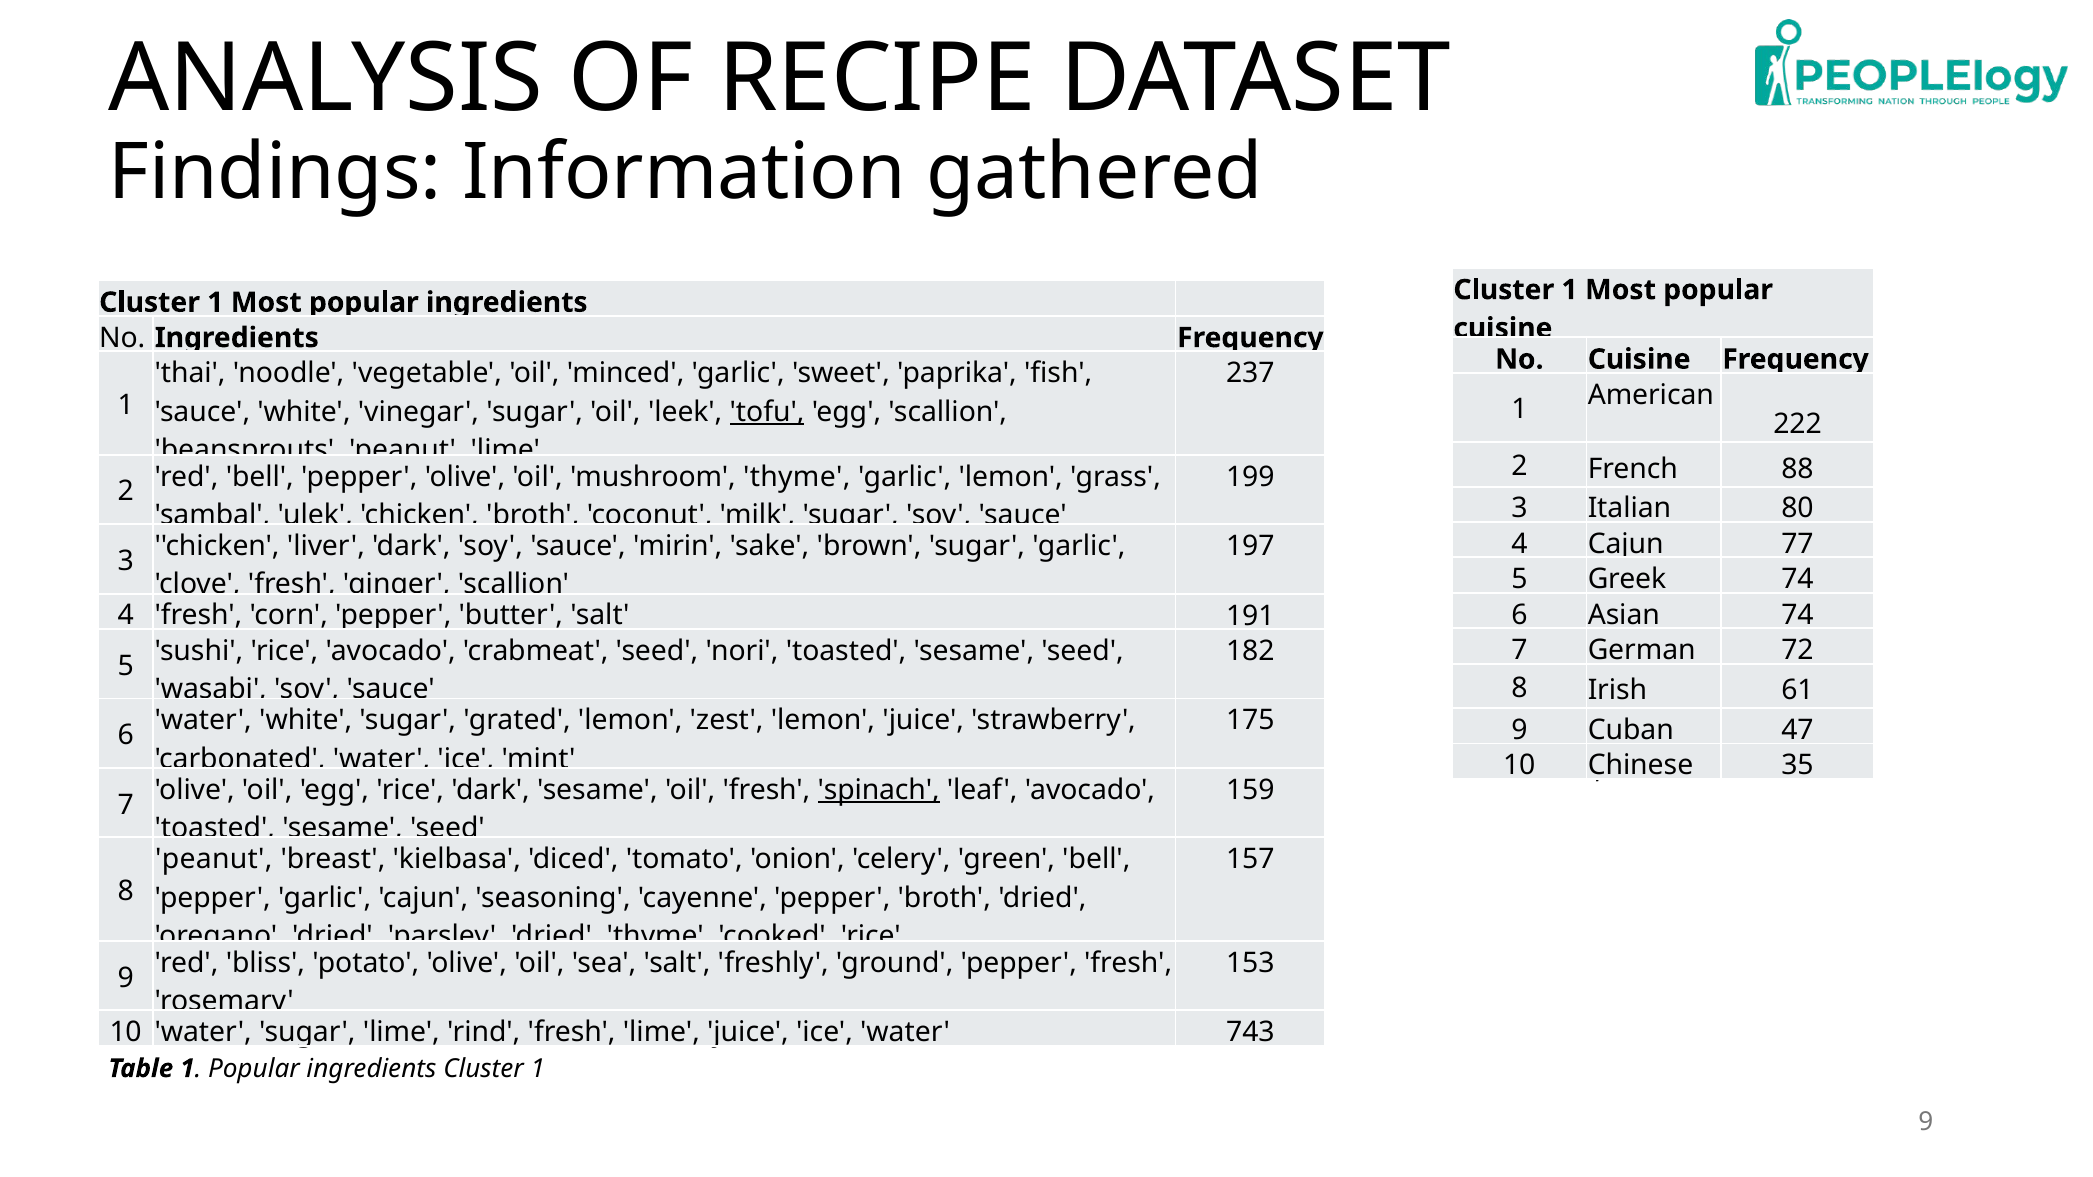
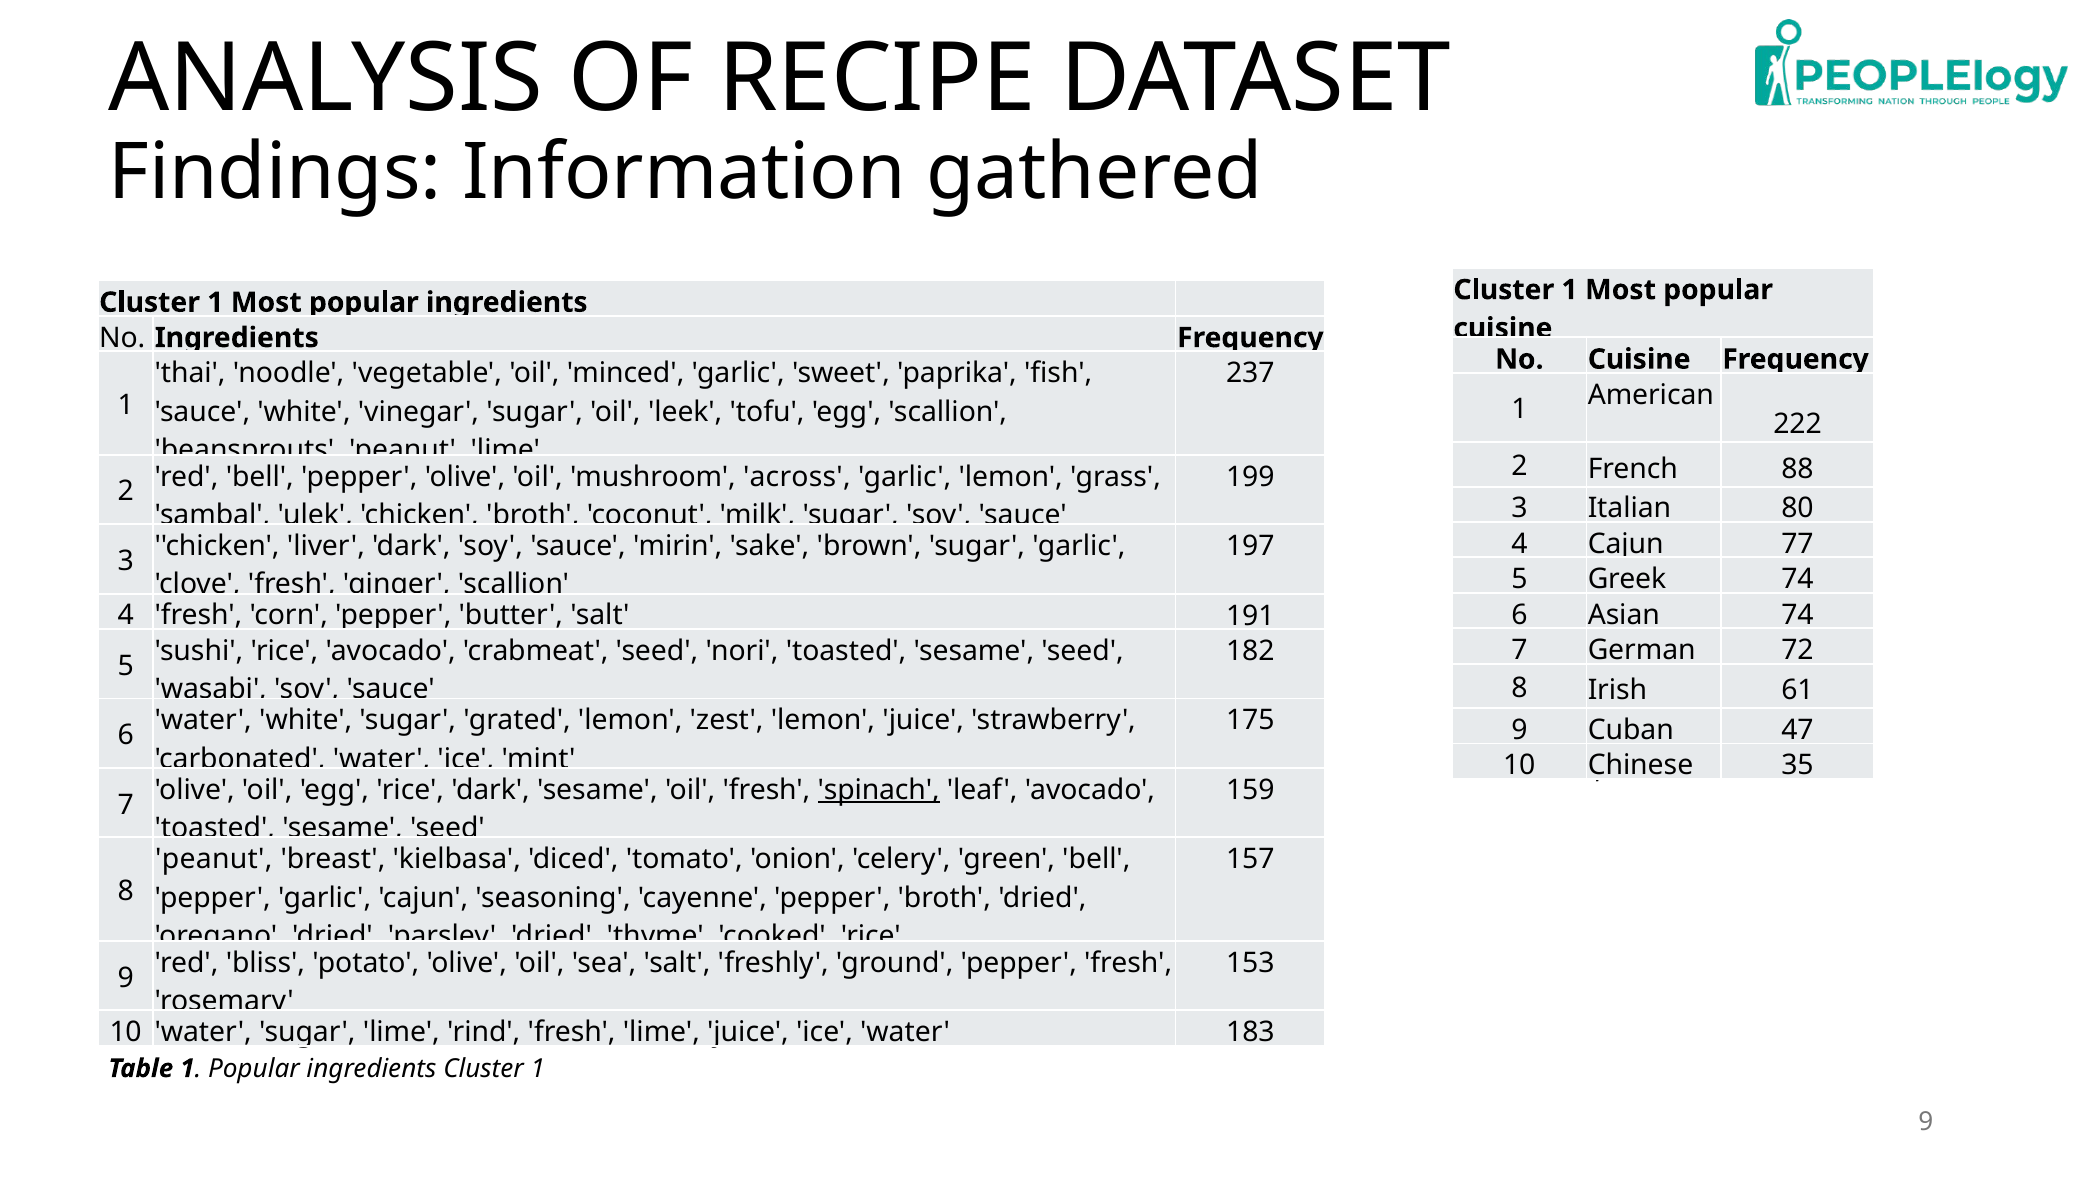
tofu underline: present -> none (767, 412)
mushroom thyme: thyme -> across (797, 477)
743: 743 -> 183 (1250, 1033)
